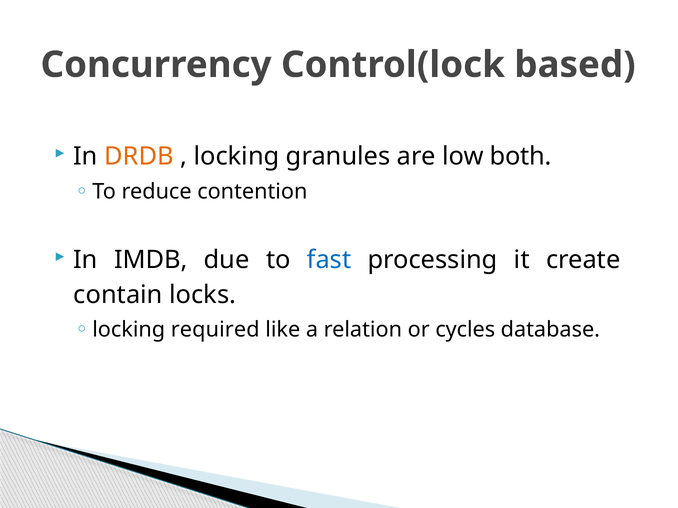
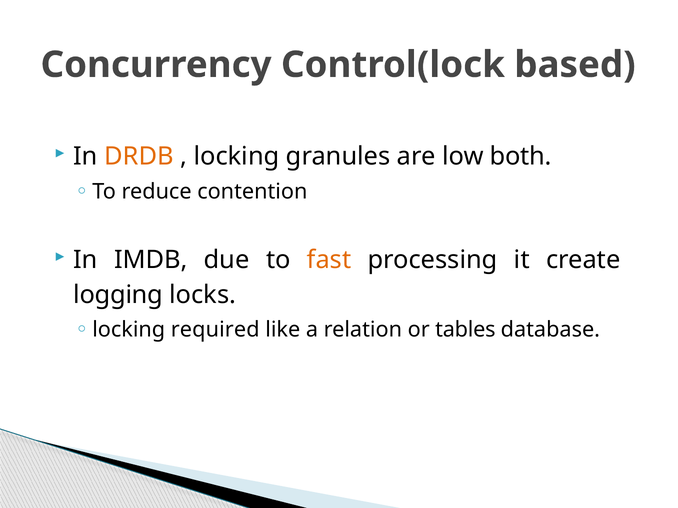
fast colour: blue -> orange (329, 260)
contain: contain -> logging (118, 295)
cycles: cycles -> tables (465, 330)
